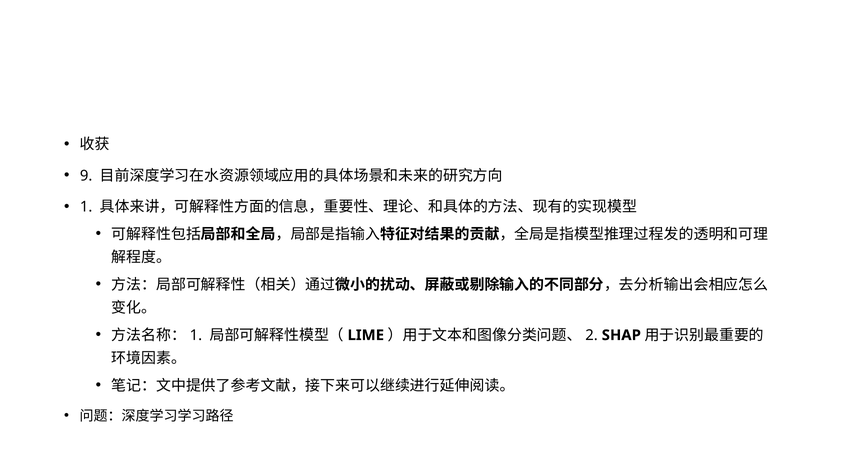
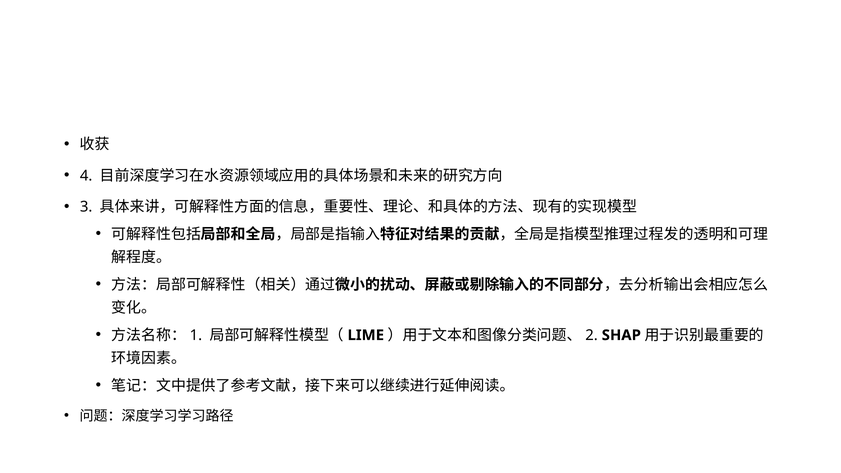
9: 9 -> 4 (86, 176)
1: 1 -> 3 (86, 207)
